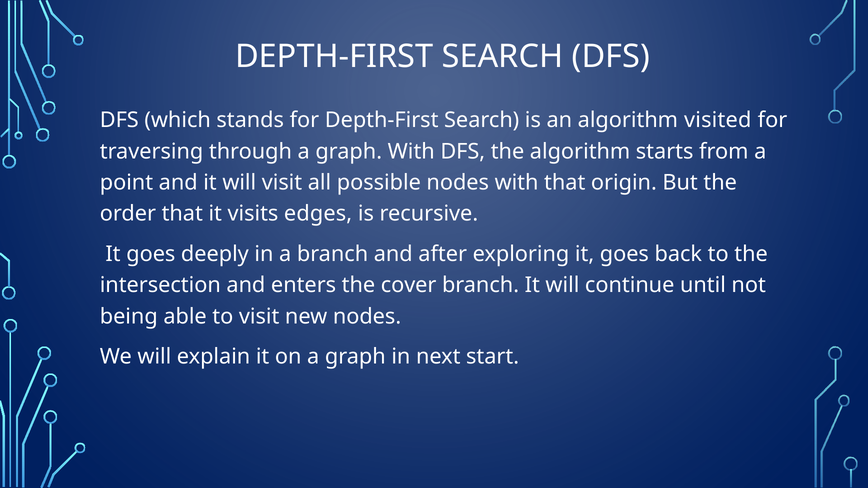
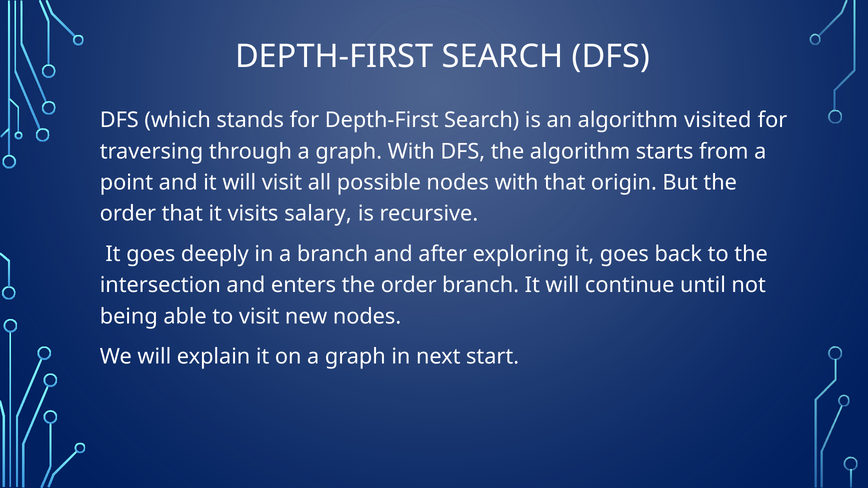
edges: edges -> salary (318, 214)
enters the cover: cover -> order (409, 285)
